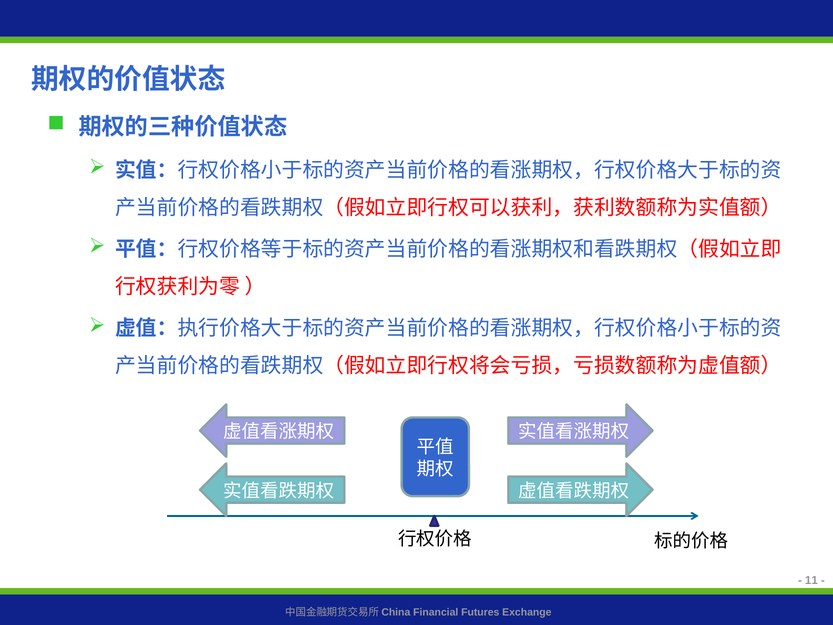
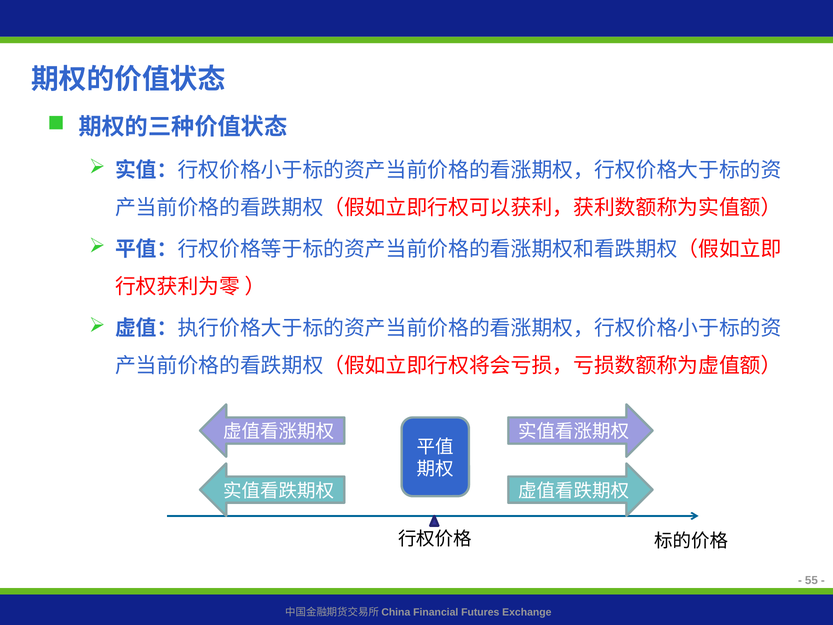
11: 11 -> 55 (811, 580)
